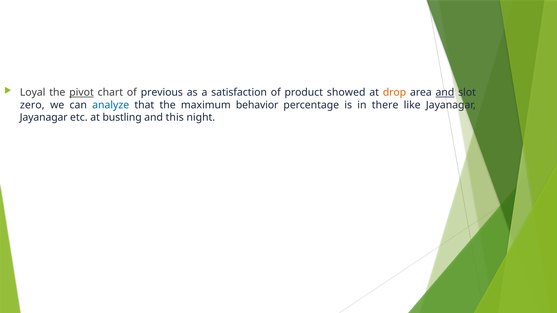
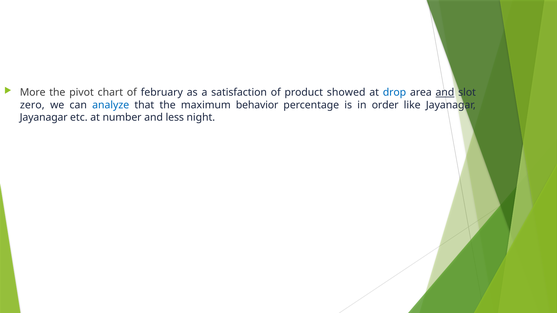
Loyal: Loyal -> More (33, 92)
pivot underline: present -> none (82, 92)
previous: previous -> february (162, 92)
drop colour: orange -> blue (395, 92)
there: there -> order (385, 105)
bustling: bustling -> number (122, 118)
this: this -> less (175, 118)
